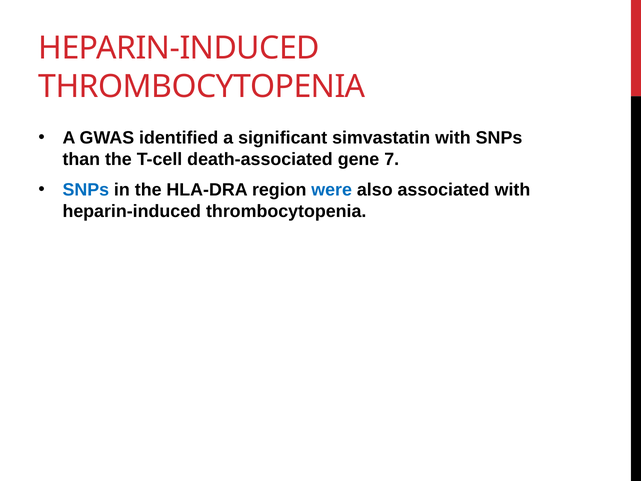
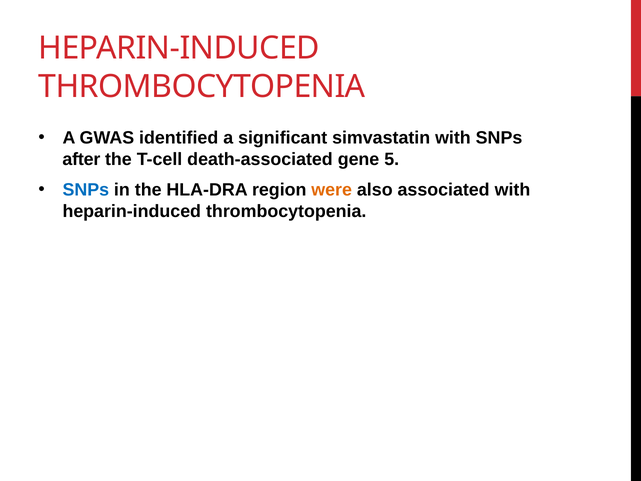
than: than -> after (81, 159)
7: 7 -> 5 (392, 159)
were colour: blue -> orange (332, 190)
